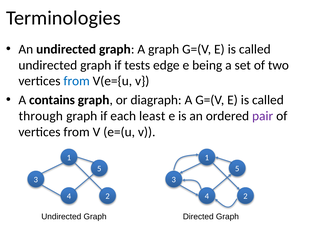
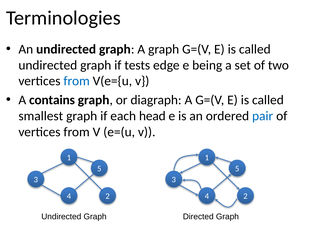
through: through -> smallest (41, 116)
least: least -> head (152, 116)
pair colour: purple -> blue (263, 116)
